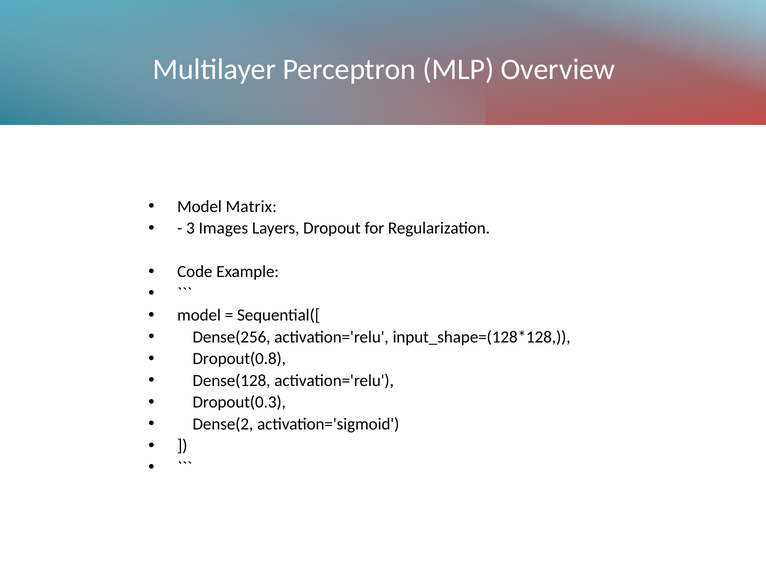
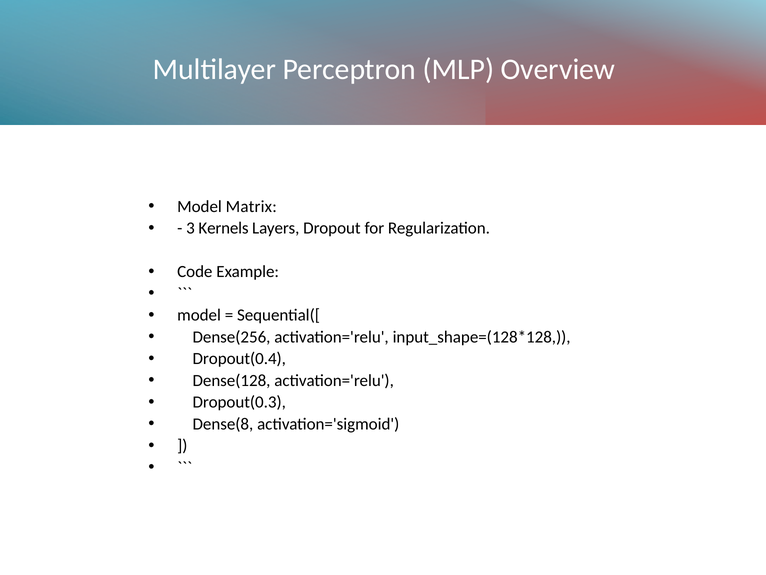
Images: Images -> Kernels (224, 228)
Dropout(0.8: Dropout(0.8 -> Dropout(0.4 (239, 358)
Dense(2: Dense(2 -> Dense(8 (223, 424)
